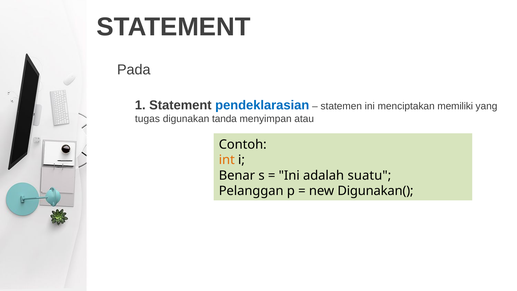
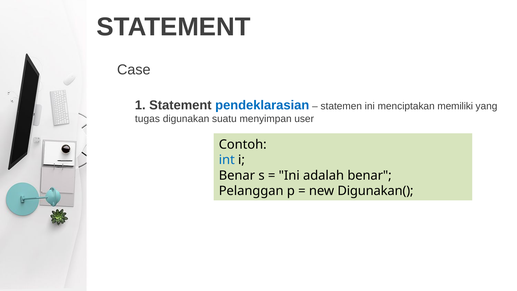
Pada: Pada -> Case (134, 70)
tanda: tanda -> suatu (224, 119)
atau: atau -> user (304, 119)
int colour: orange -> blue (227, 160)
adalah suatu: suatu -> benar (370, 175)
